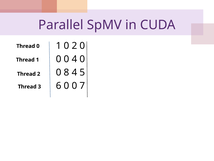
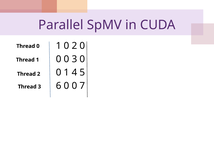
0 4: 4 -> 3 (74, 59)
0 8: 8 -> 1 (67, 72)
